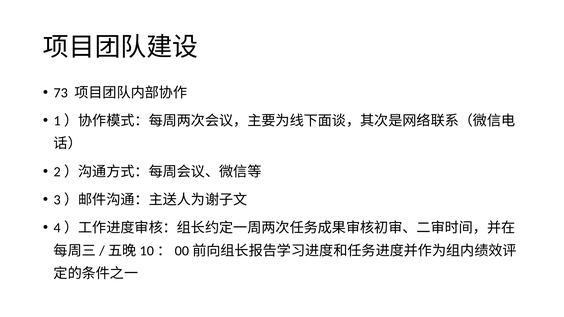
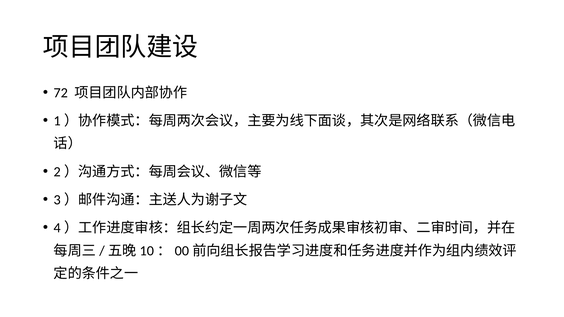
73: 73 -> 72 (61, 93)
